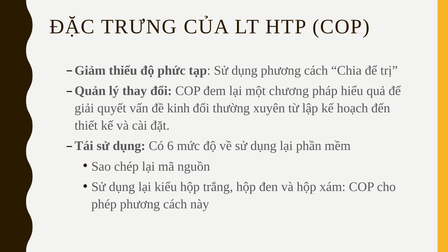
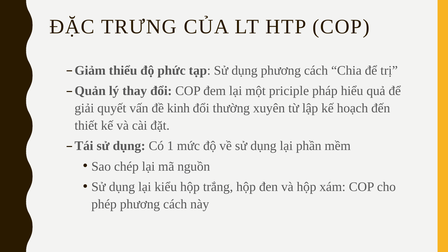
chương: chương -> priciple (289, 91)
6: 6 -> 1 (170, 146)
